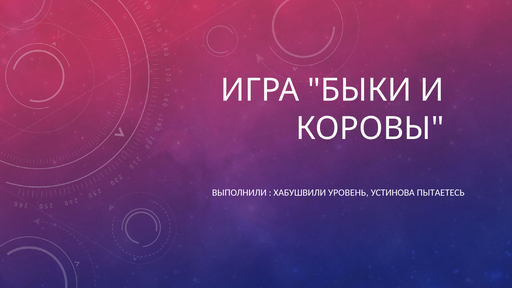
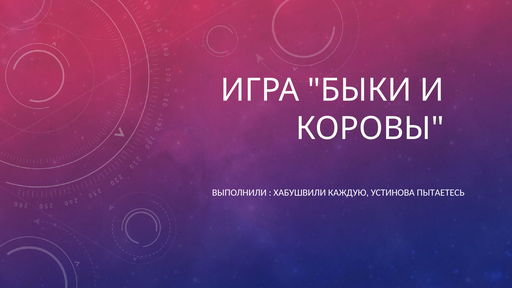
УРОВЕНЬ: УРОВЕНЬ -> КАЖДУЮ (348, 193)
